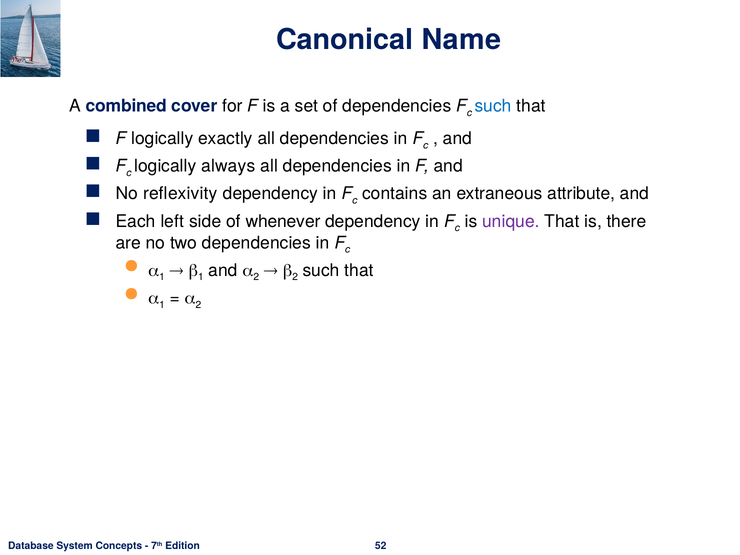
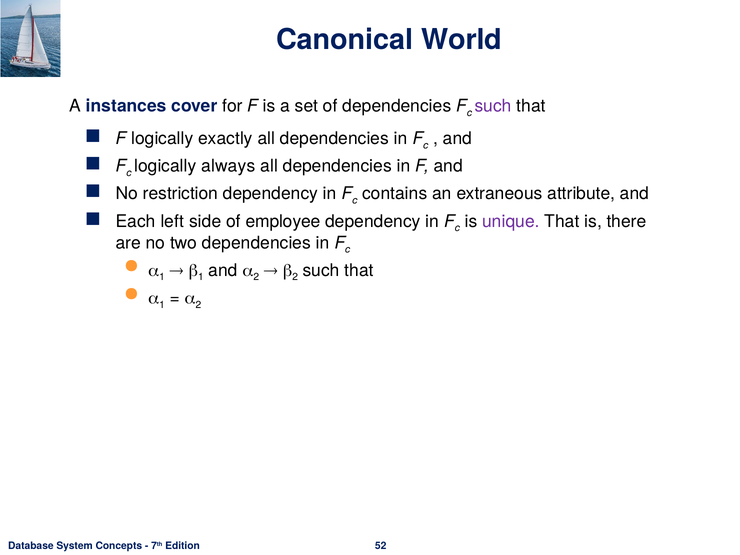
Name: Name -> World (462, 40)
combined: combined -> instances (126, 106)
such colour: blue -> purple (493, 106)
reflexivity: reflexivity -> restriction (180, 194)
whenever: whenever -> employee (283, 221)
